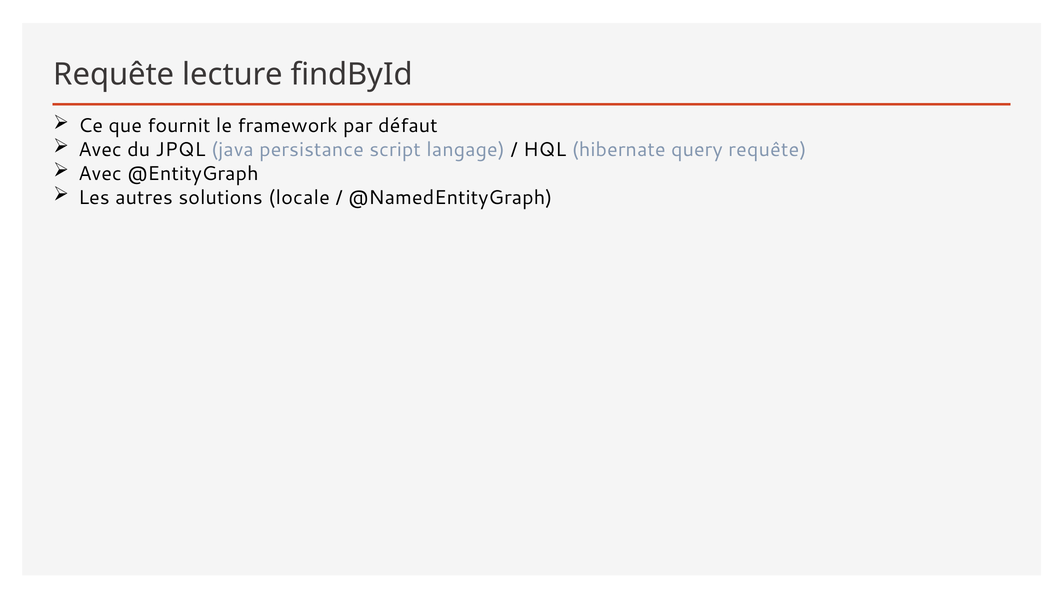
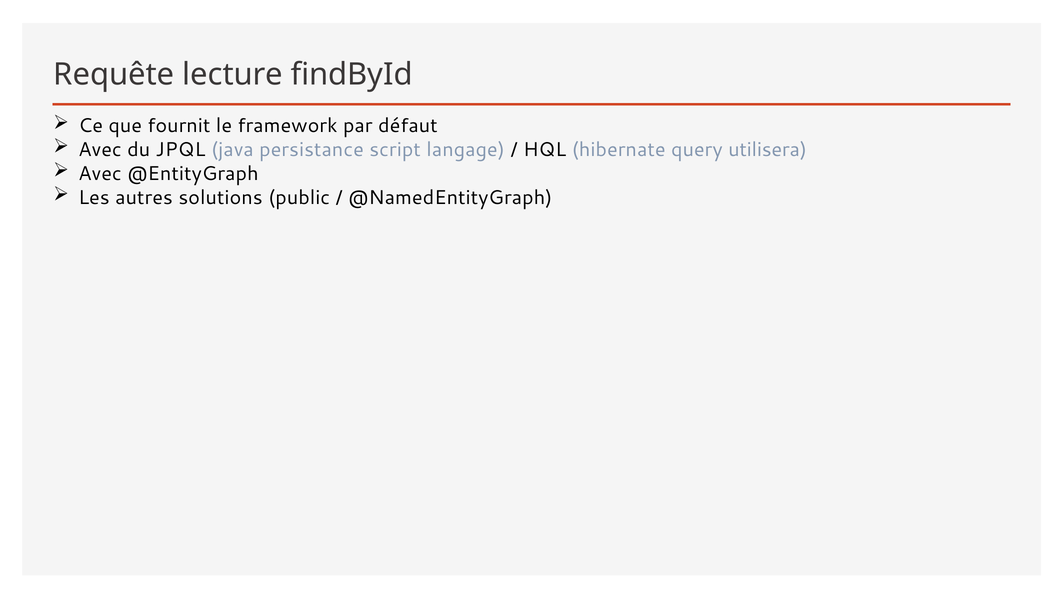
query requête: requête -> utilisera (768, 150)
locale: locale -> public (299, 197)
